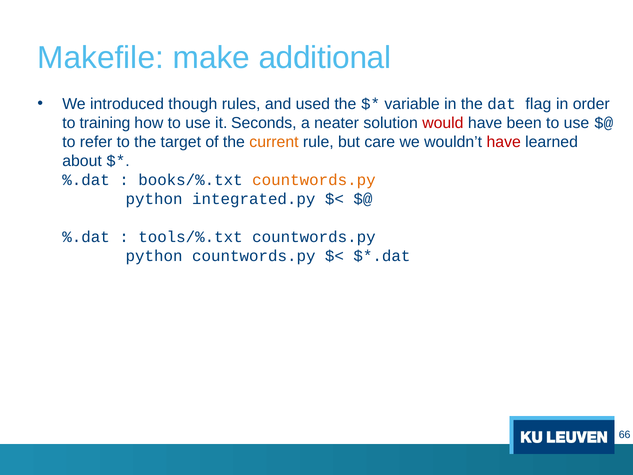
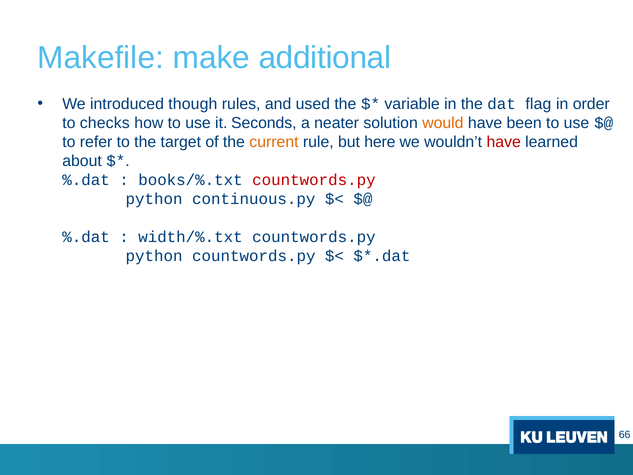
training: training -> checks (105, 123)
would colour: red -> orange (443, 123)
care: care -> here (380, 142)
countwords.py colour: orange -> red (314, 180)
integrated.py: integrated.py -> continuous.py (254, 199)
tools/%.txt: tools/%.txt -> width/%.txt (190, 237)
